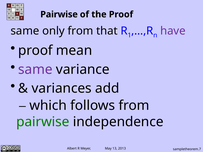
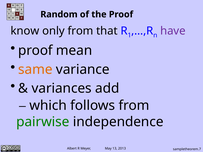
Pairwise: Pairwise -> Random (59, 14)
same: same -> know (25, 31)
same colour: purple -> orange (35, 70)
